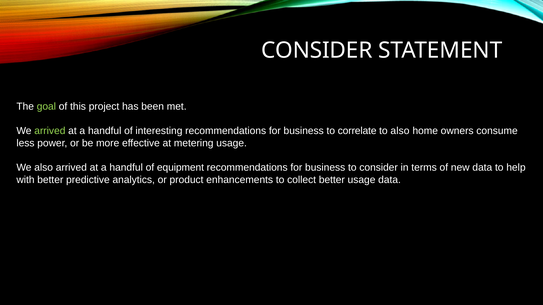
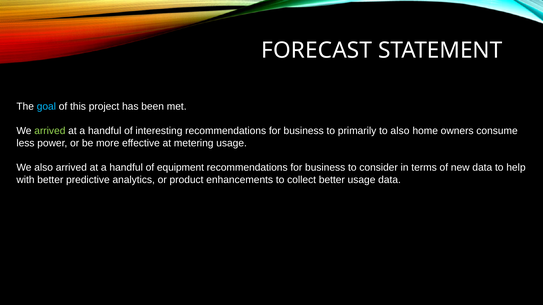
CONSIDER: CONSIDER -> FORECAST (317, 50)
goal colour: light green -> light blue (46, 107)
correlate: correlate -> primarily (357, 131)
